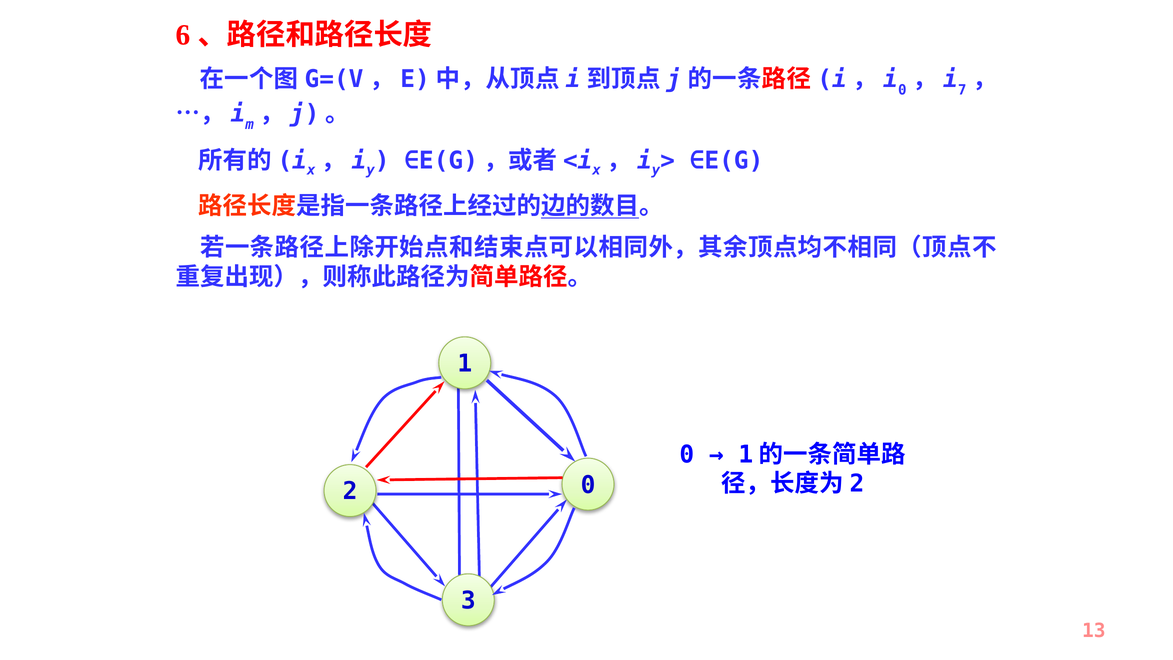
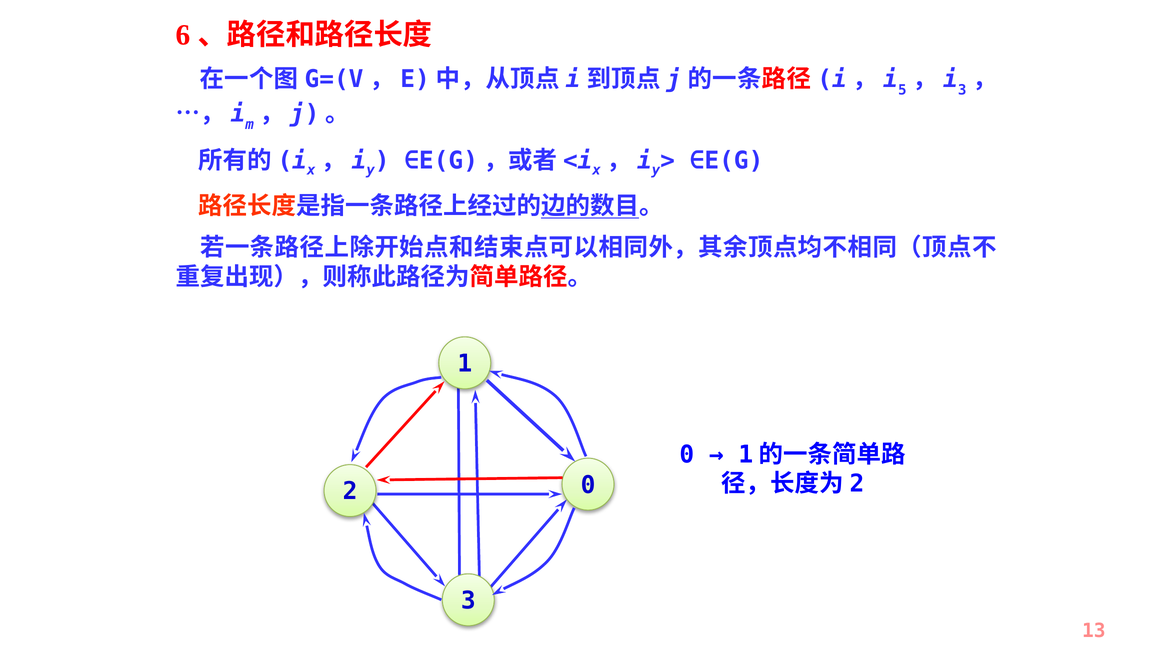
0: 0 -> 5 (902, 90)
7: 7 -> 3 (962, 90)
